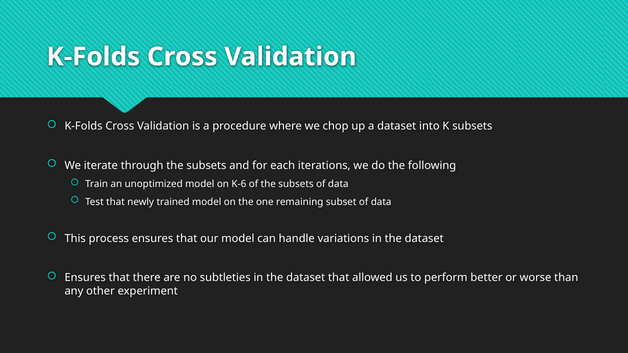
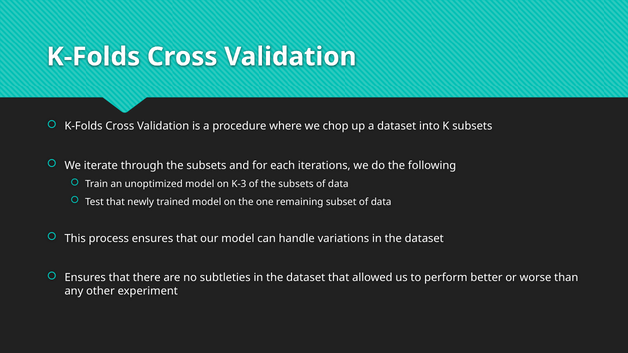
K-6: K-6 -> K-3 (239, 184)
